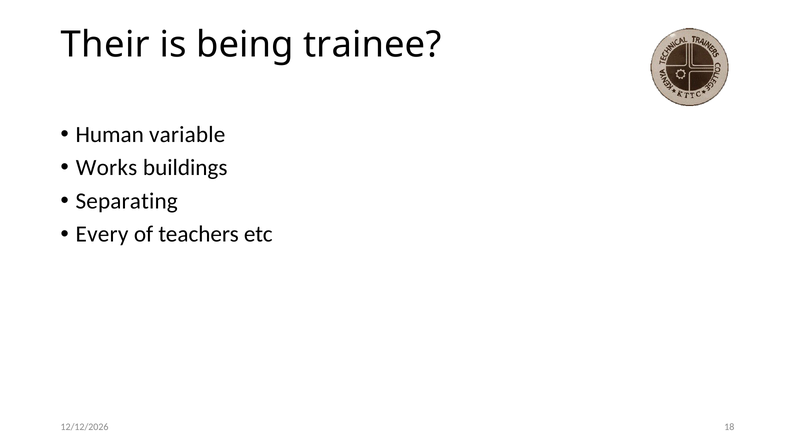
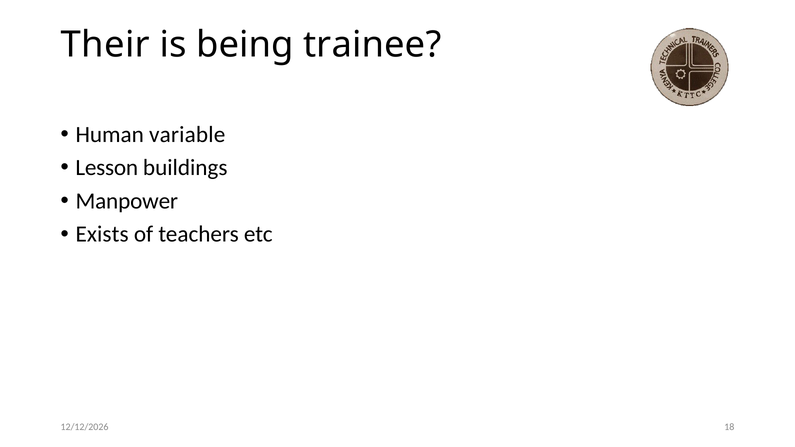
Works: Works -> Lesson (107, 168)
Separating: Separating -> Manpower (127, 201)
Every: Every -> Exists (102, 234)
